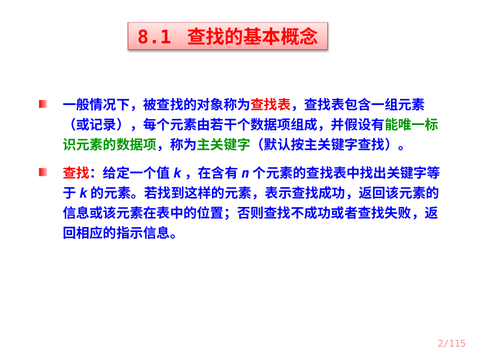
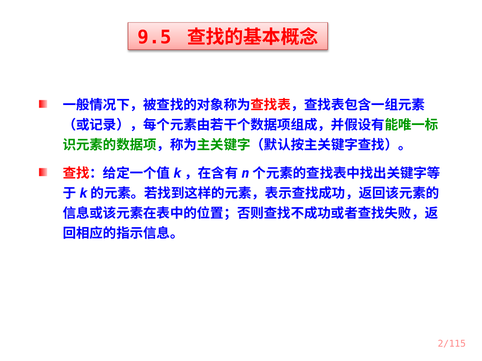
8.1: 8.1 -> 9.5 (154, 38)
